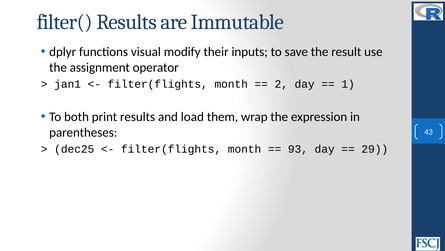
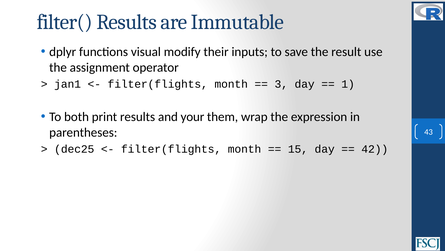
2: 2 -> 3 (281, 84)
load: load -> your (192, 117)
93: 93 -> 15 (298, 149)
29: 29 -> 42 (375, 149)
